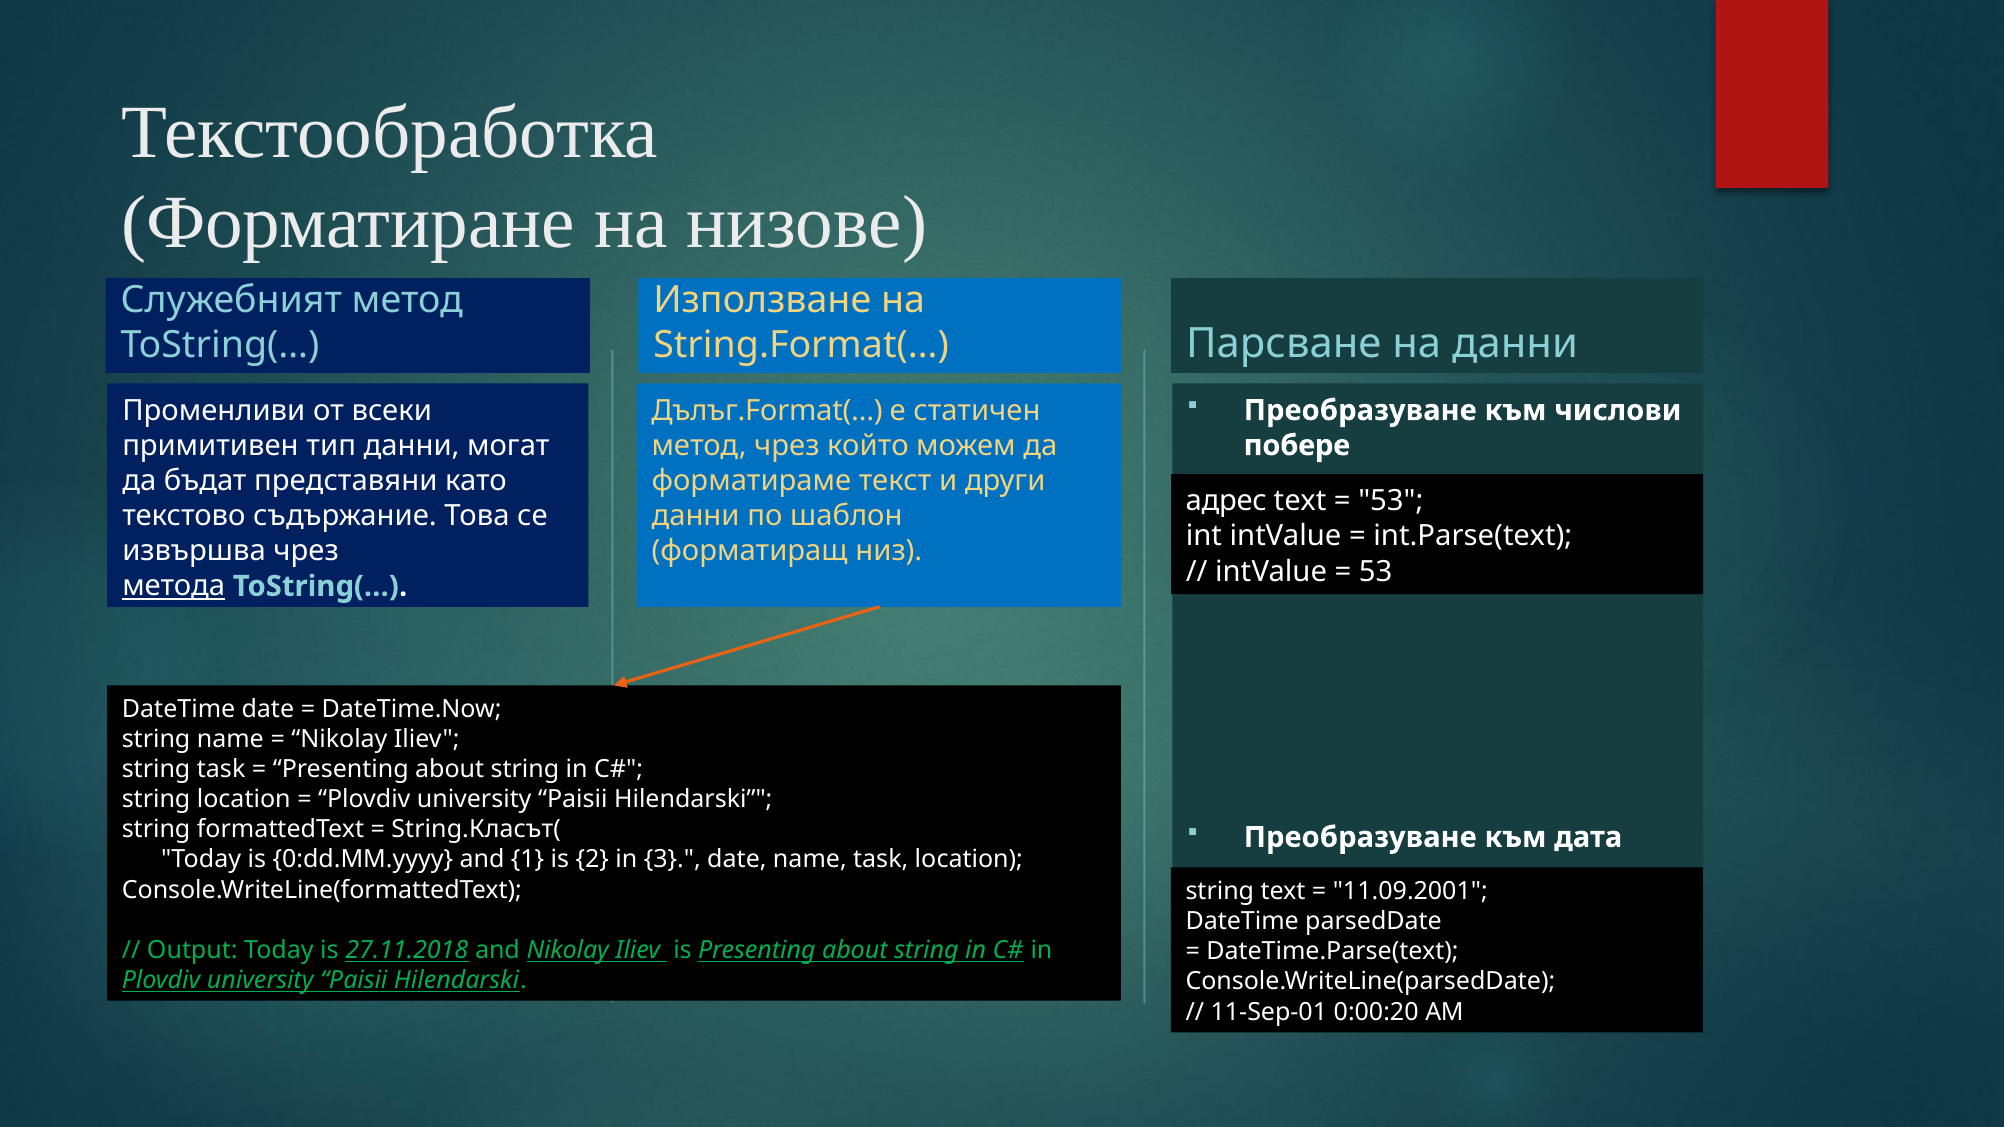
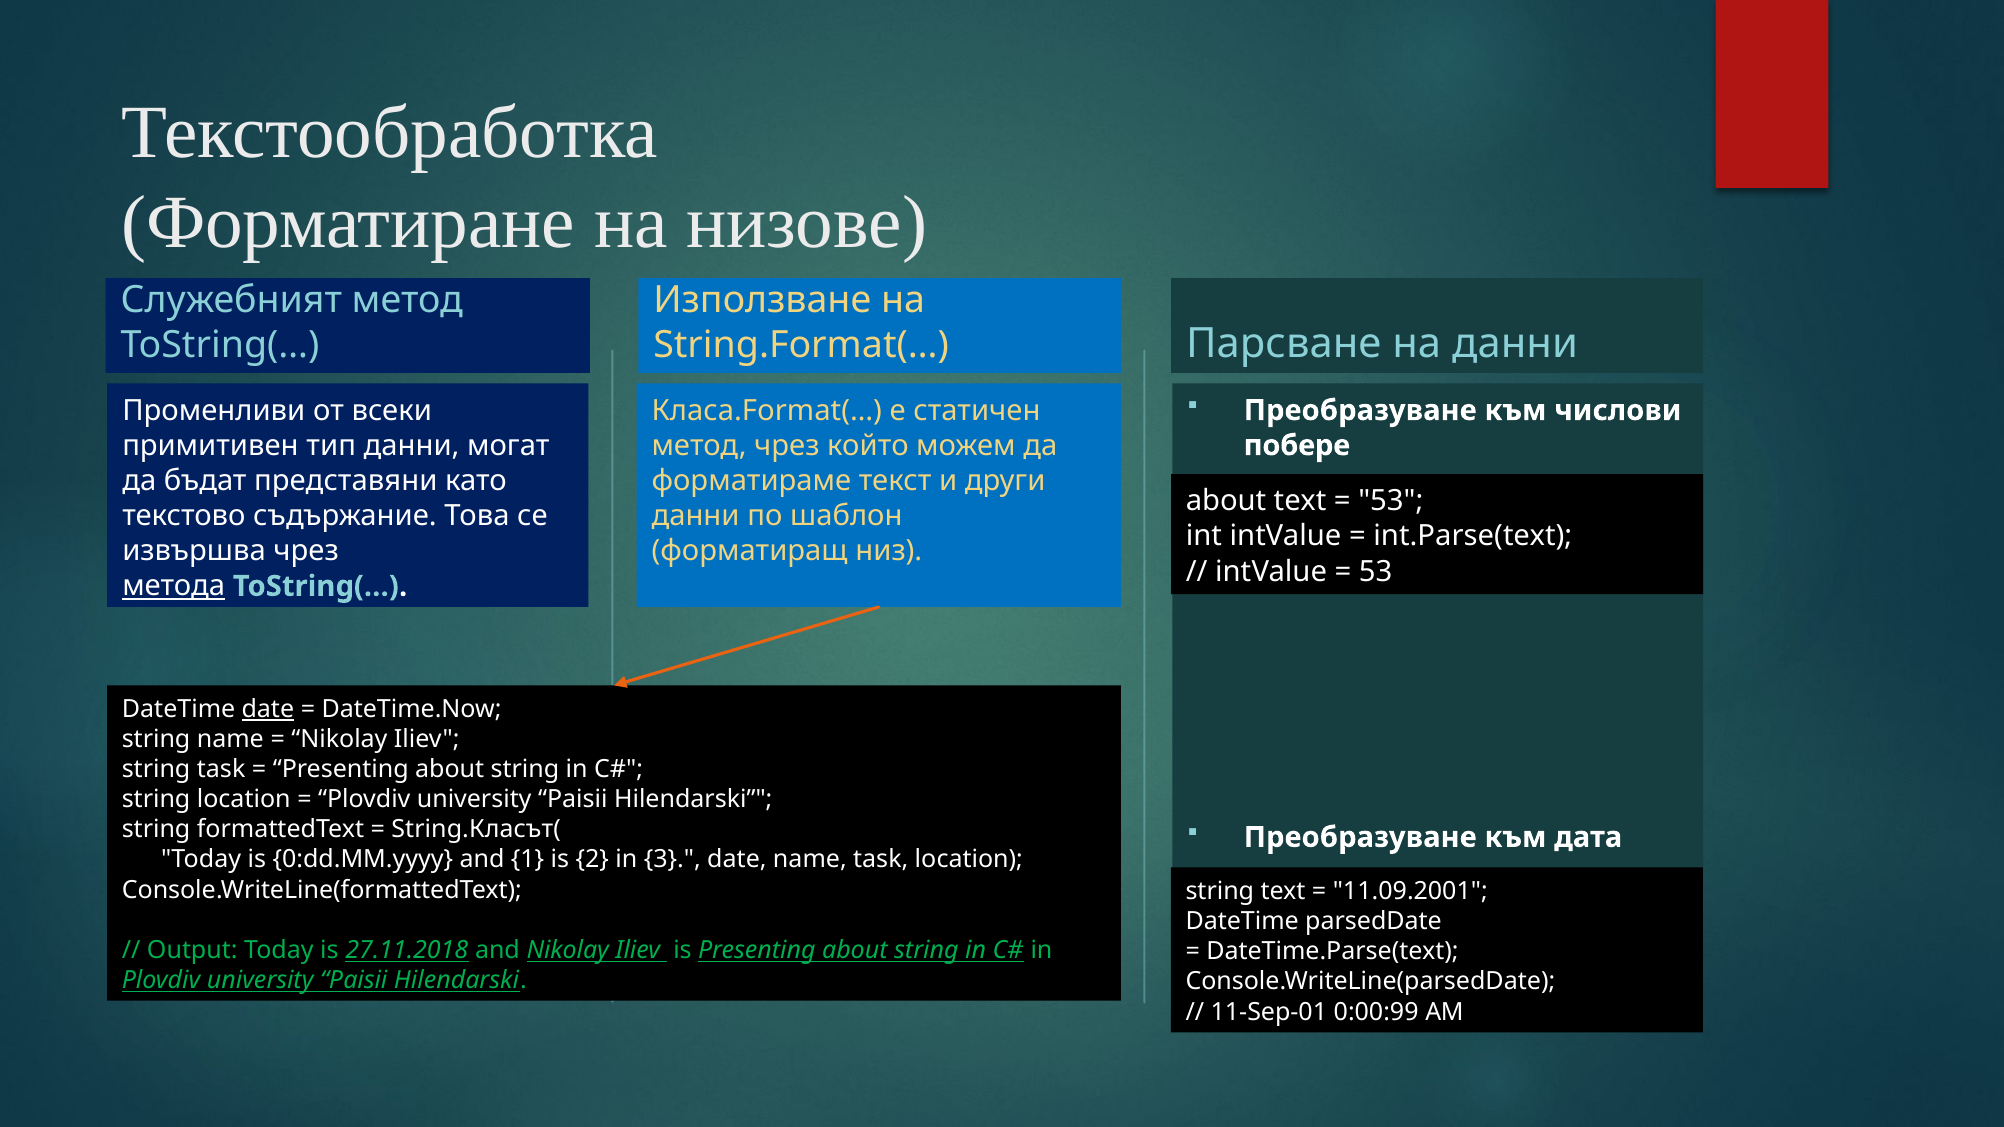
Дълъг.Format(…: Дълъг.Format(… -> Класа.Format(… (767, 411)
адрес: адрес -> about (1226, 501)
date underline: none -> present (268, 710)
0:00:20: 0:00:20 -> 0:00:99 (1376, 1012)
